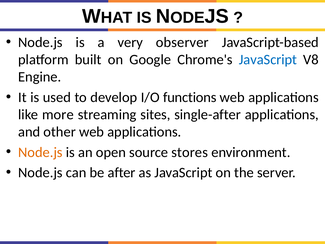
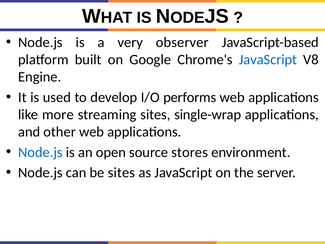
functions: functions -> performs (190, 97)
single-after: single-after -> single-wrap (208, 114)
Node.js colour: orange -> blue (40, 152)
be after: after -> sites (121, 172)
